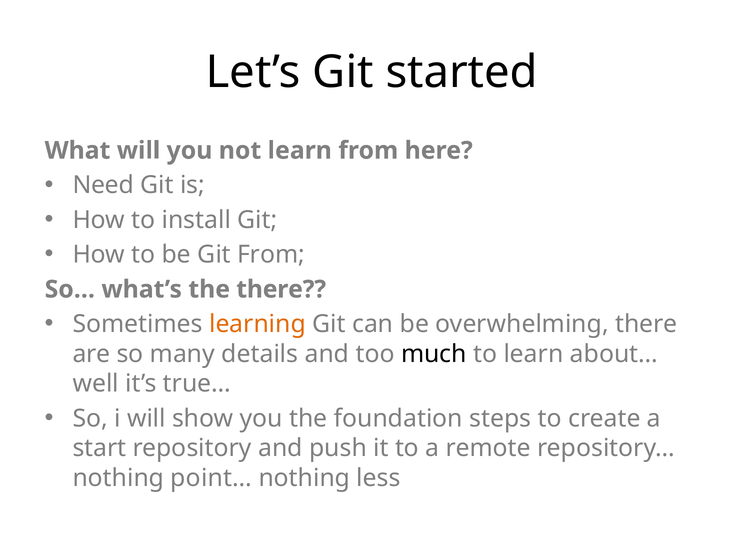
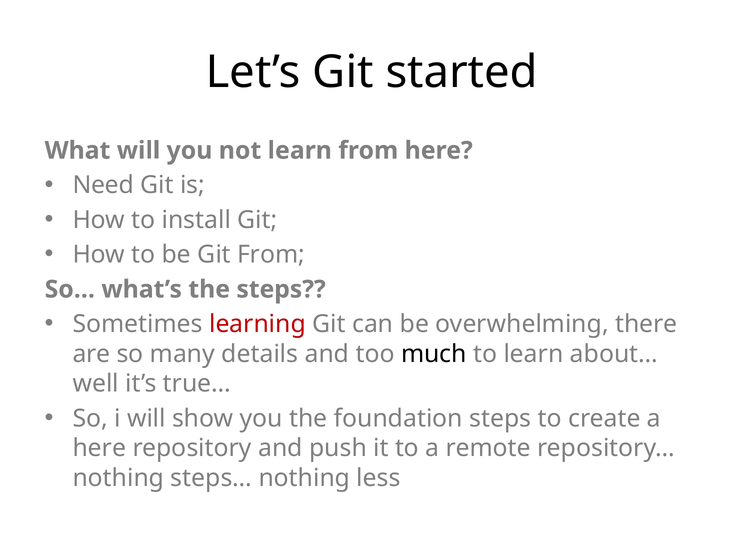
the there: there -> steps (281, 289)
learning colour: orange -> red (257, 324)
start: start -> here (99, 448)
point…: point… -> steps… (211, 478)
